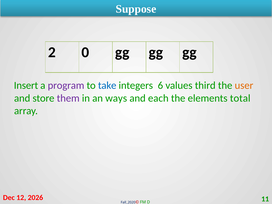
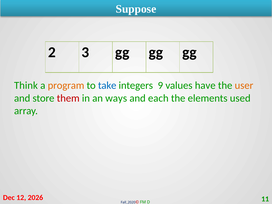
0: 0 -> 3 (85, 52)
Insert: Insert -> Think (26, 85)
program colour: purple -> orange (66, 85)
6: 6 -> 9 (160, 85)
third: third -> have (205, 85)
them colour: purple -> red (68, 98)
total: total -> used (240, 98)
